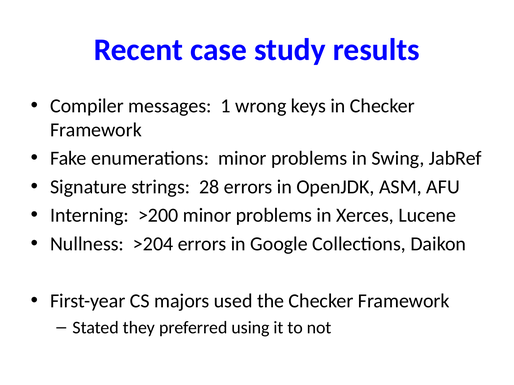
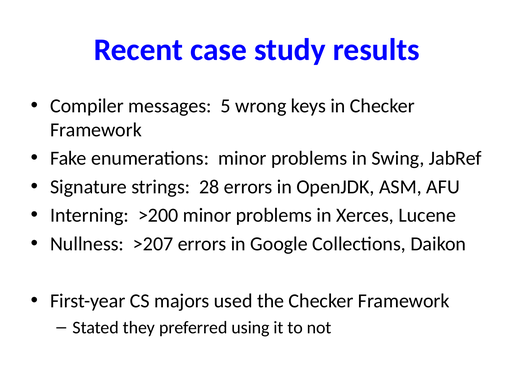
1: 1 -> 5 (226, 106)
>204: >204 -> >207 (153, 244)
